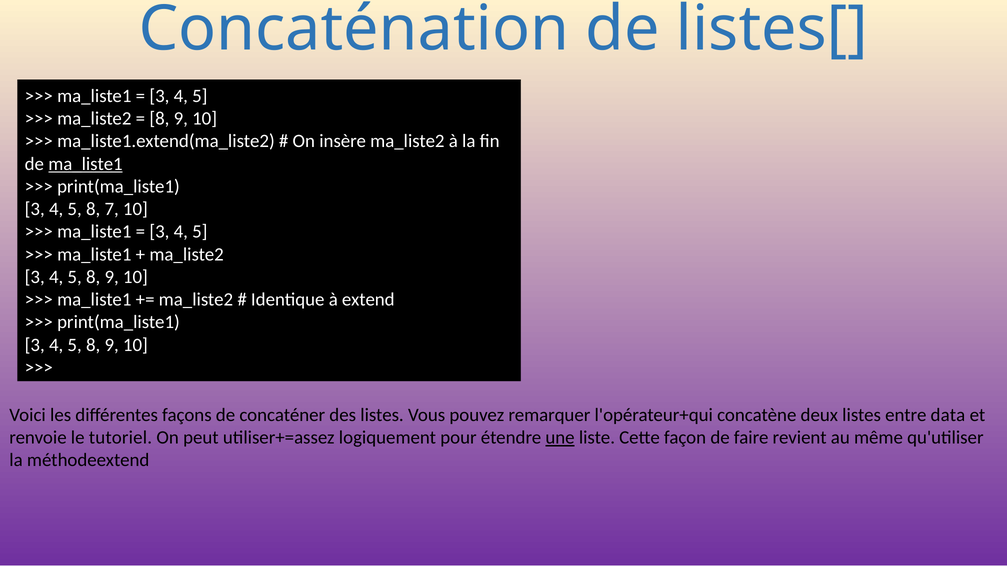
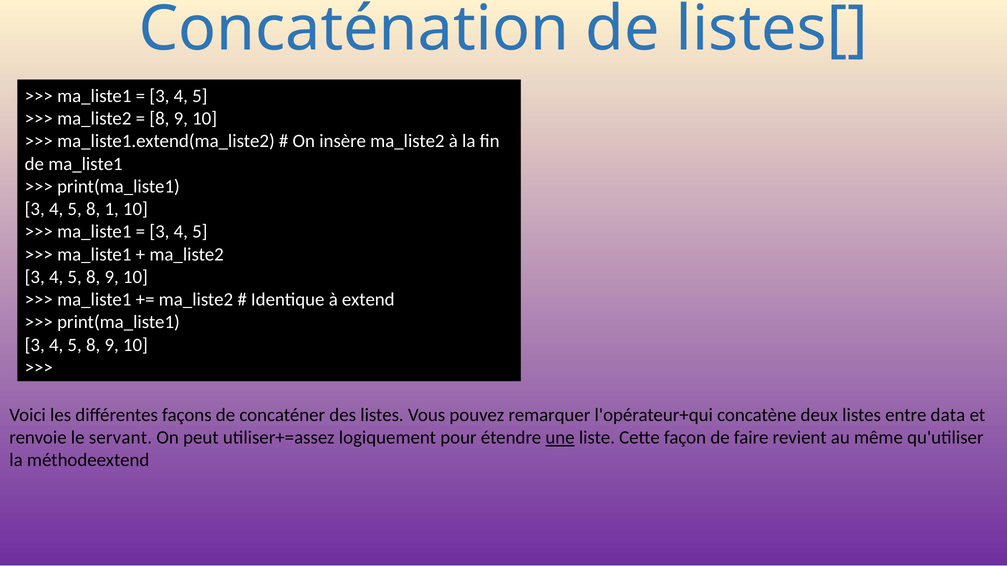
ma_liste1 underline: present -> none (85, 164)
7: 7 -> 1 (112, 209)
tutoriel: tutoriel -> servant (120, 438)
